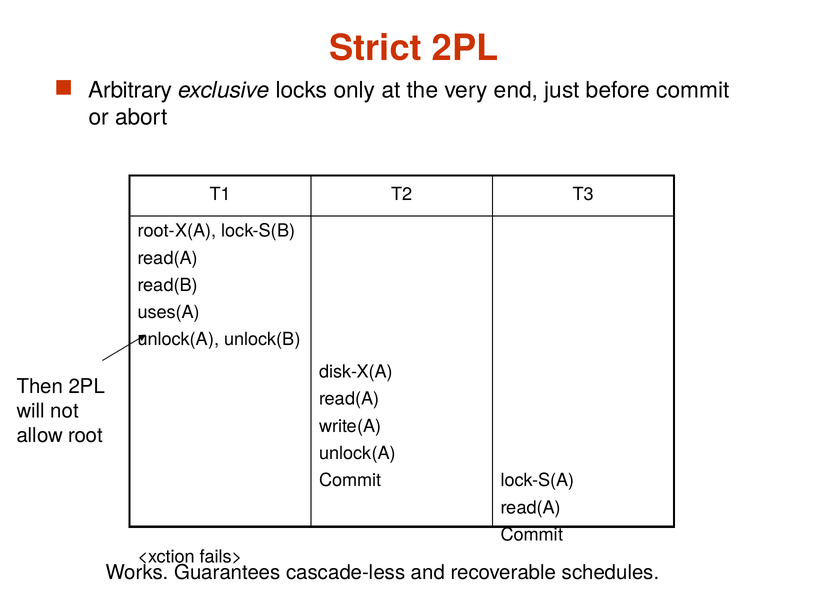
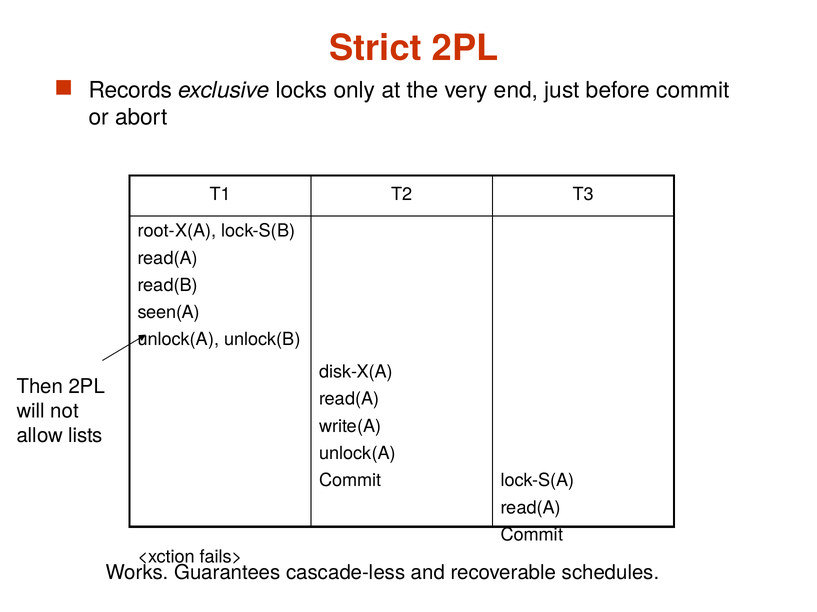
Arbitrary: Arbitrary -> Records (130, 90)
uses(A: uses(A -> seen(A (169, 313)
root: root -> lists (86, 436)
